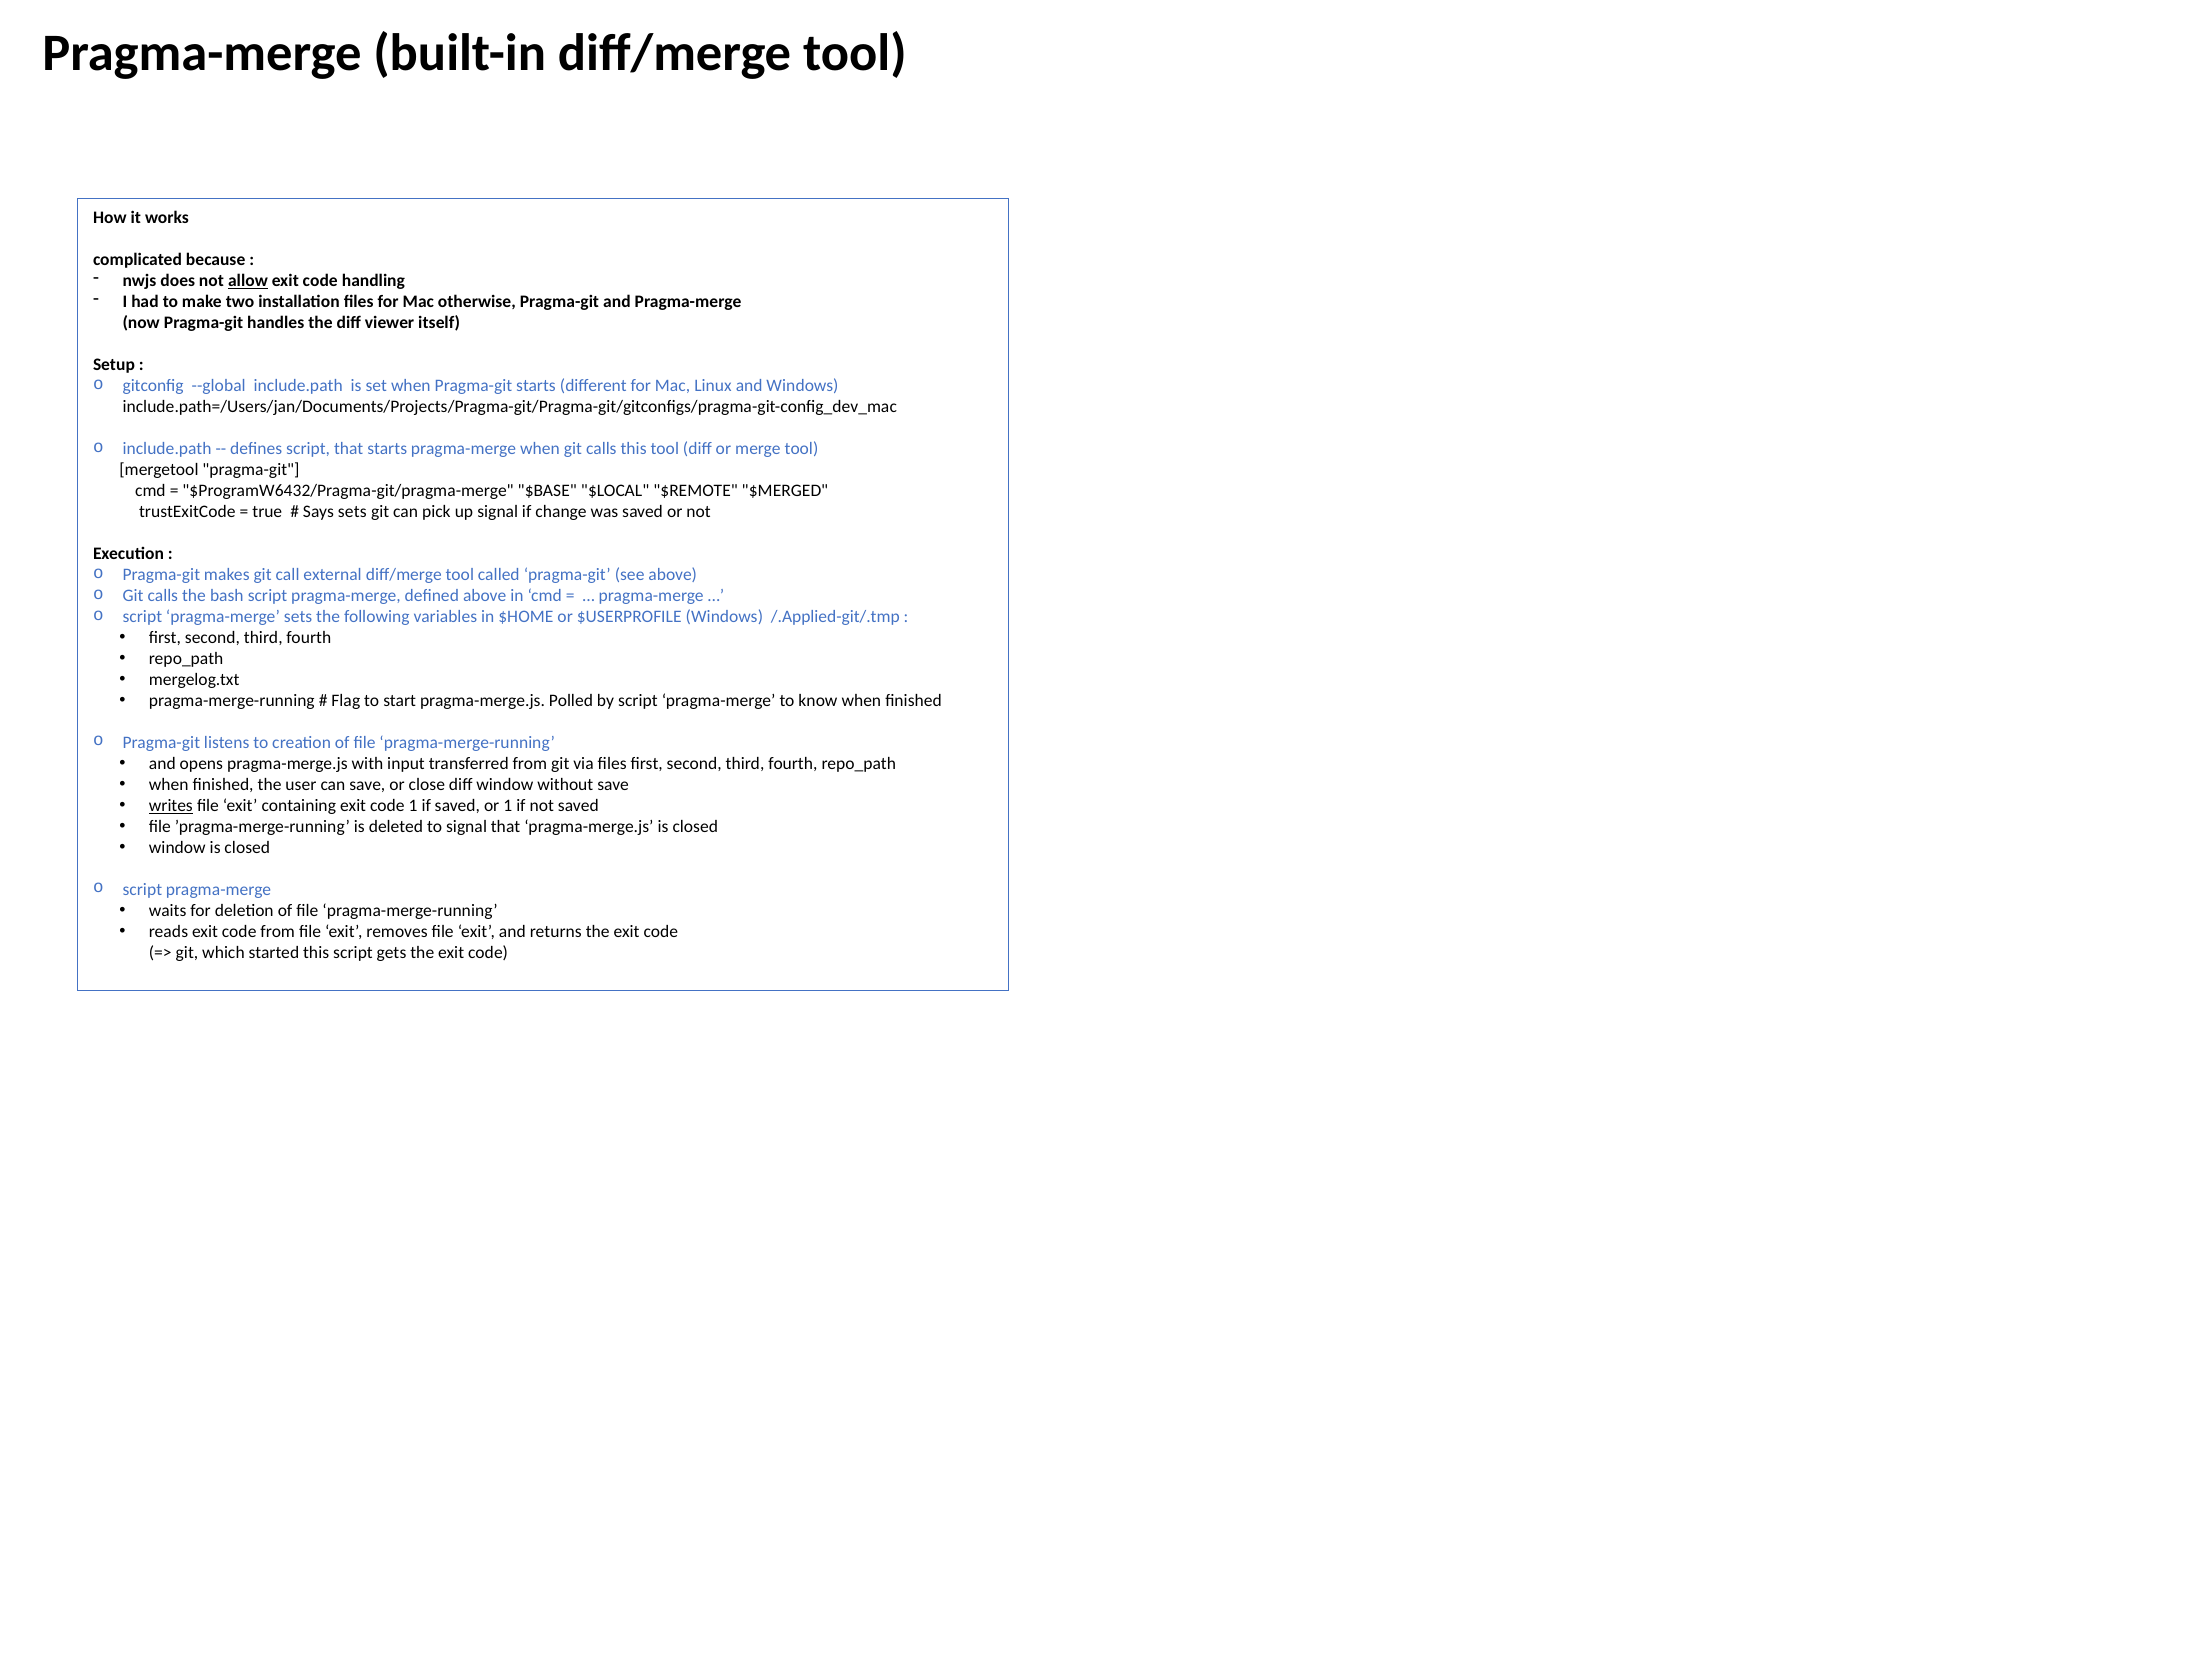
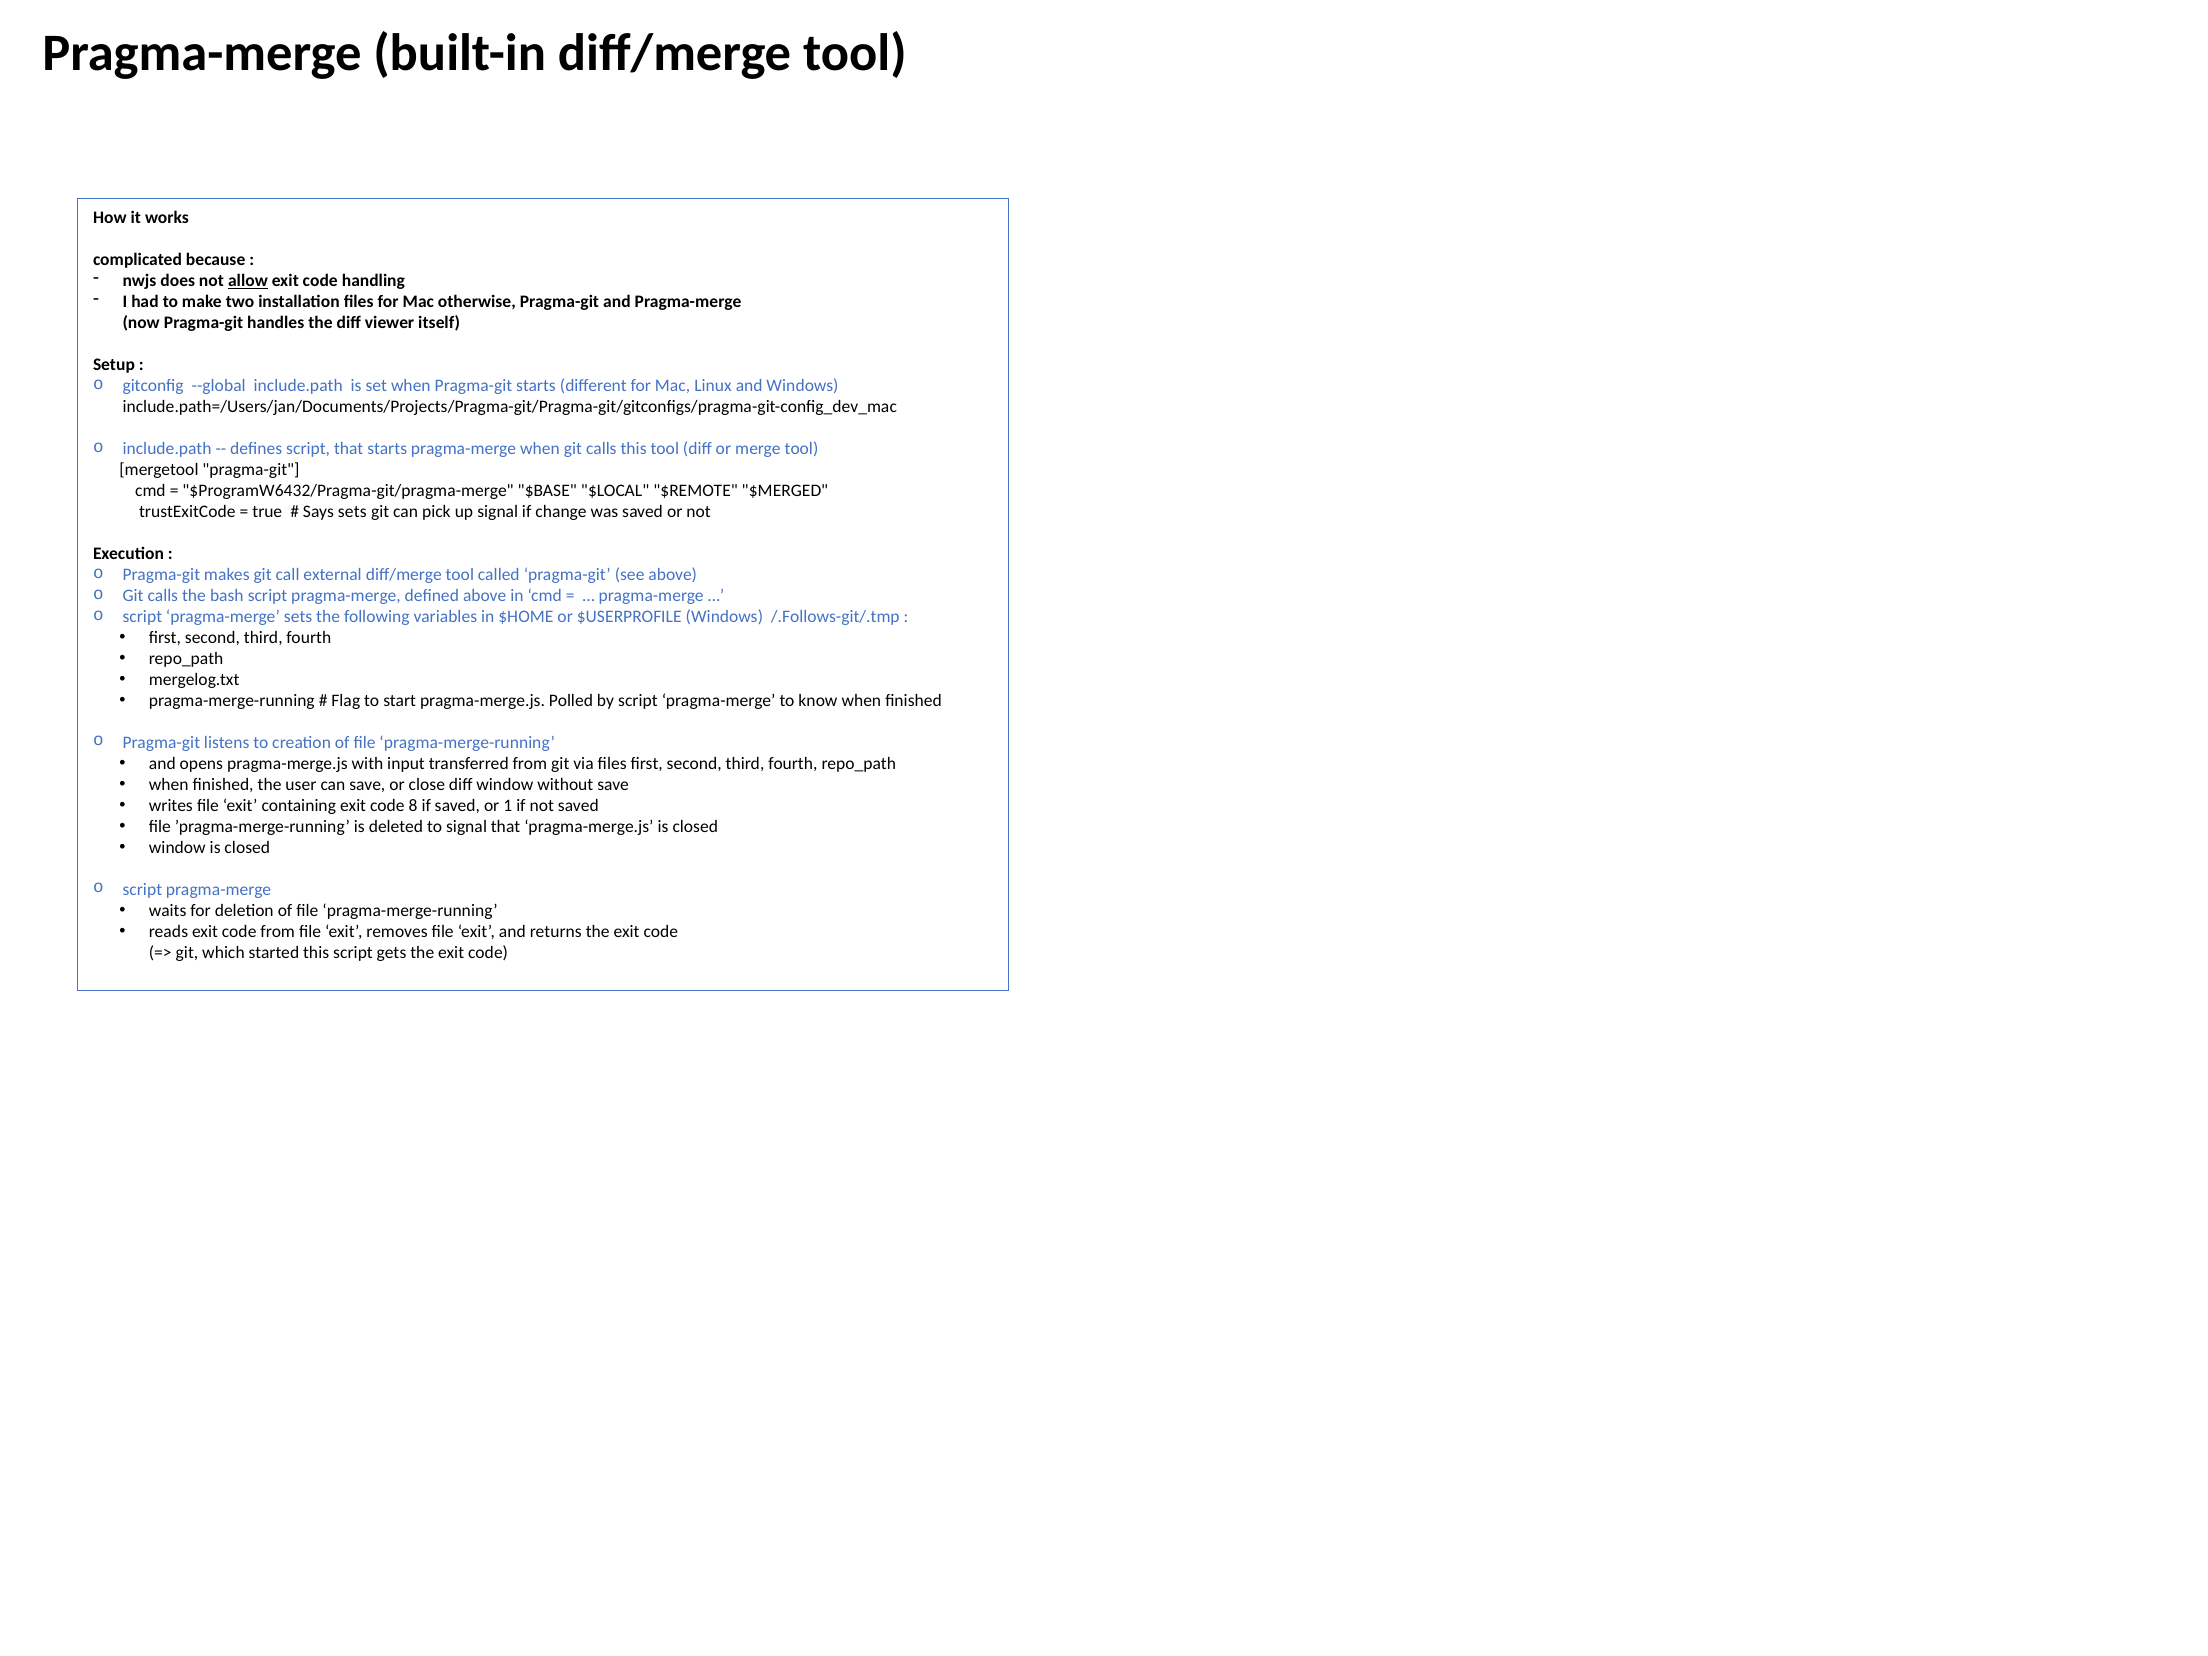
/.Applied-git/.tmp: /.Applied-git/.tmp -> /.Follows-git/.tmp (835, 617)
writes underline: present -> none (171, 806)
code 1: 1 -> 8 (413, 806)
